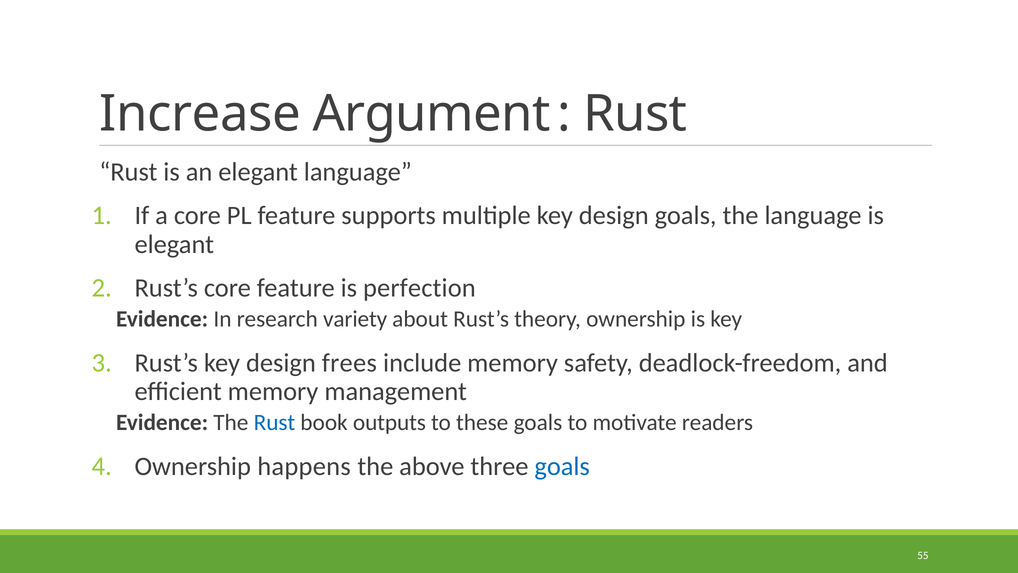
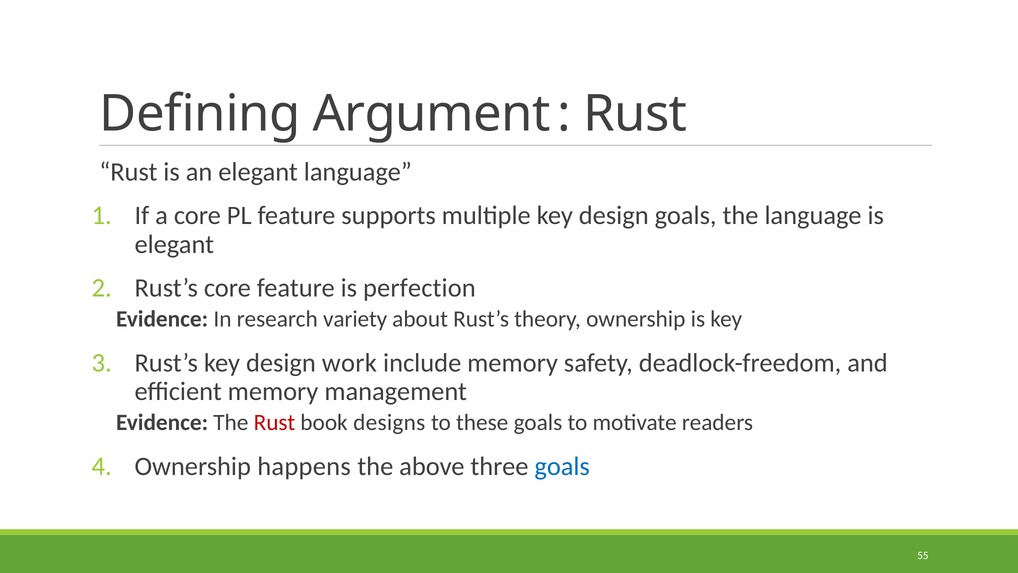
Increase: Increase -> Defining (200, 114)
frees: frees -> work (349, 363)
Rust colour: blue -> red (274, 422)
outputs: outputs -> designs (389, 422)
